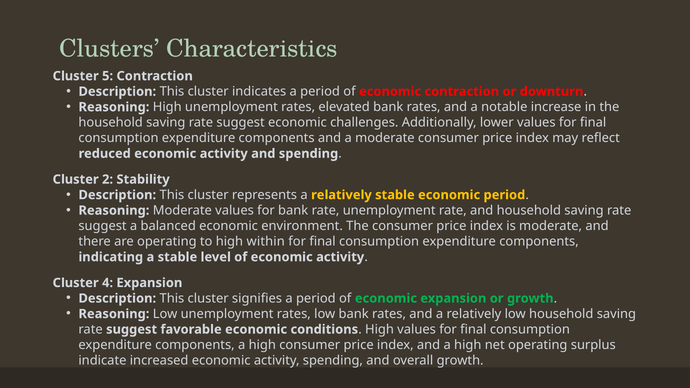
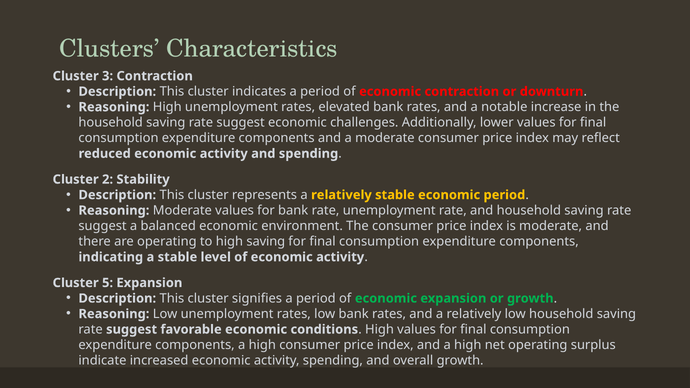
5: 5 -> 3 (108, 76)
high within: within -> saving (266, 242)
4: 4 -> 5 (108, 283)
